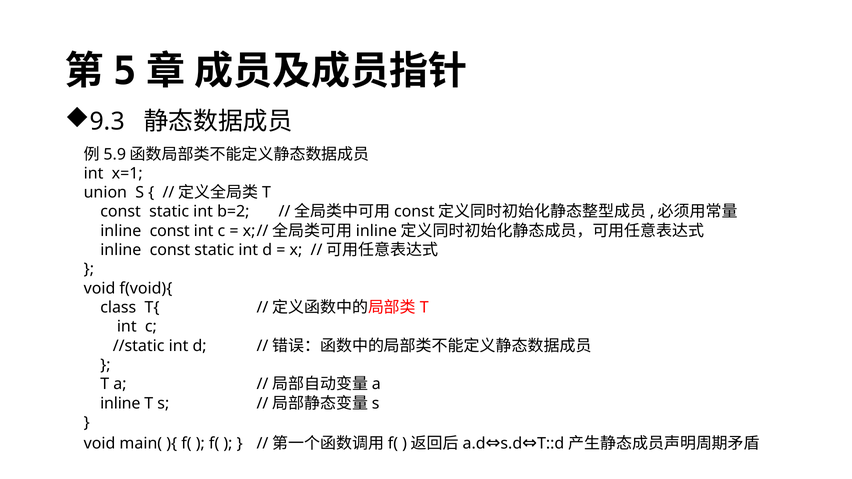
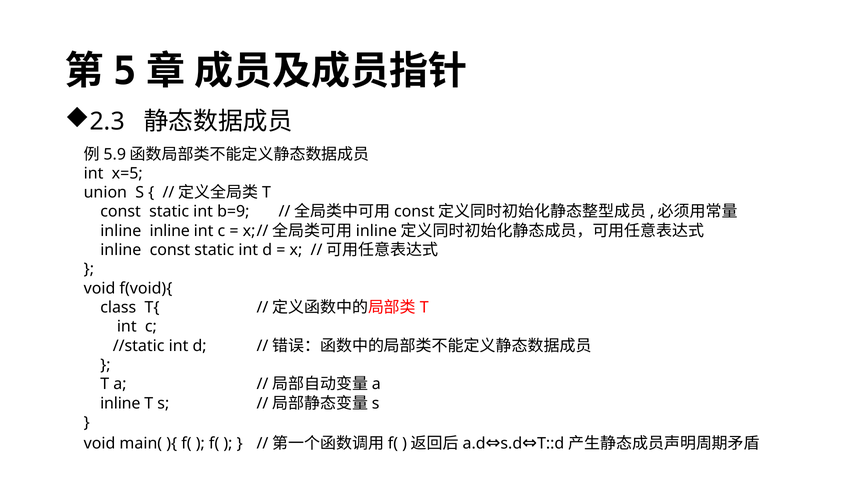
9.3: 9.3 -> 2.3 (107, 122)
x=1: x=1 -> x=5 (127, 173)
b=2: b=2 -> b=9 (233, 212)
const: const -> inline (170, 231)
